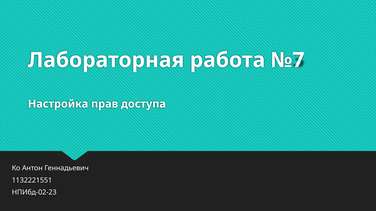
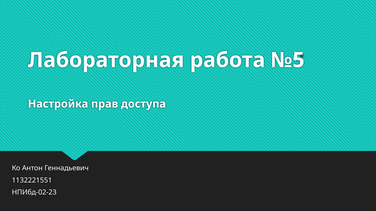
№7: №7 -> №5 (288, 60)
